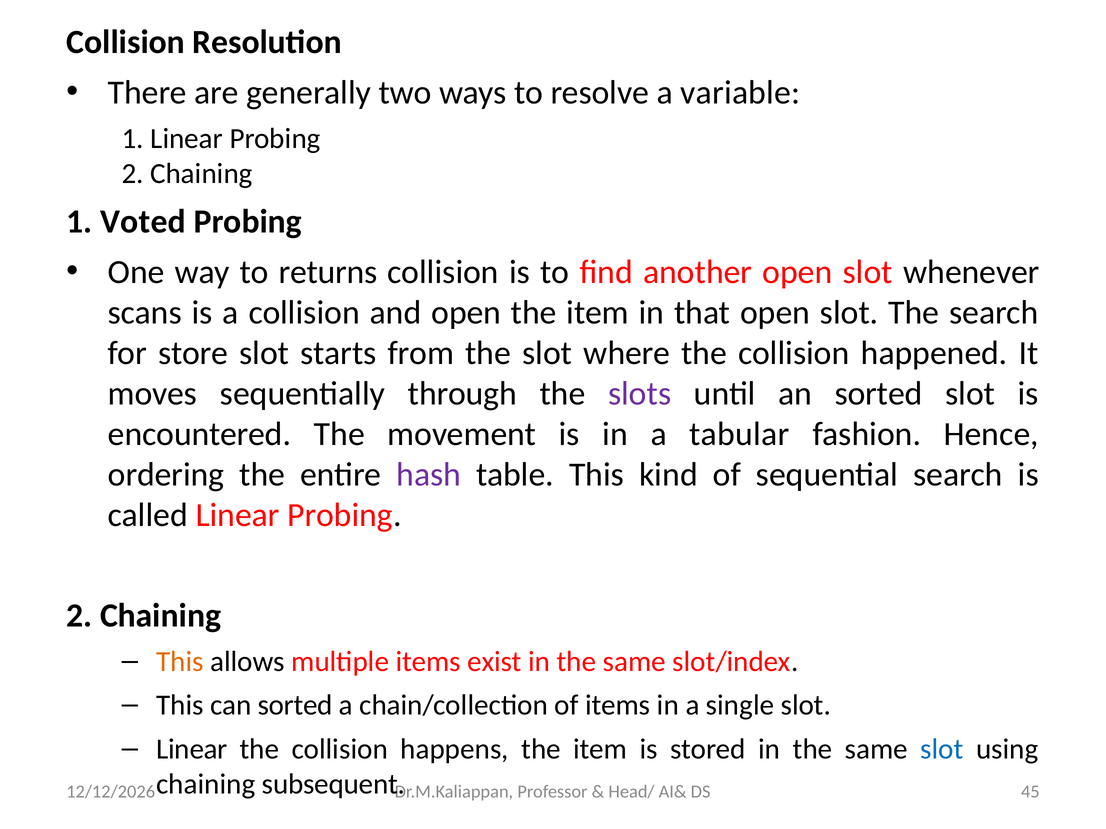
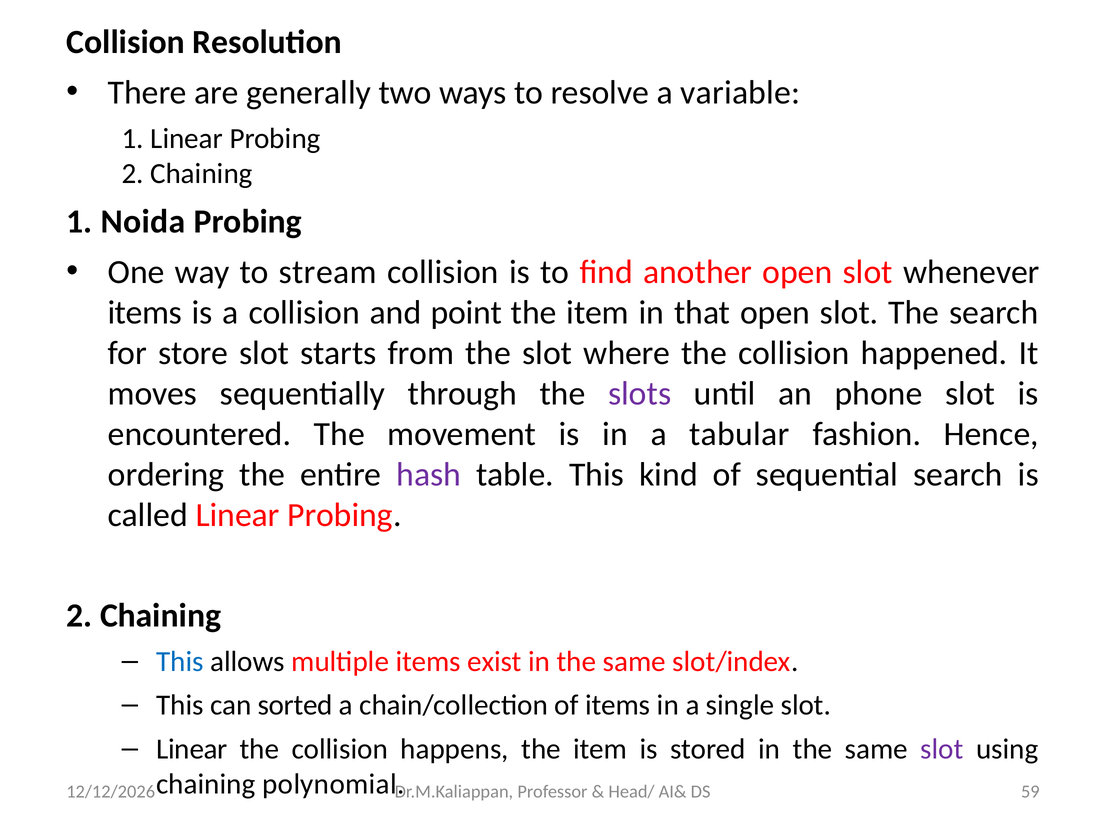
Voted: Voted -> Noida (143, 222)
returns: returns -> stream (328, 272)
scans: scans -> items (145, 313)
and open: open -> point (466, 313)
an sorted: sorted -> phone (879, 394)
This colour: orange -> blue (180, 662)
slot colour: blue -> purple (942, 749)
subsequent: subsequent -> polynomial (333, 784)
45: 45 -> 59 (1030, 792)
